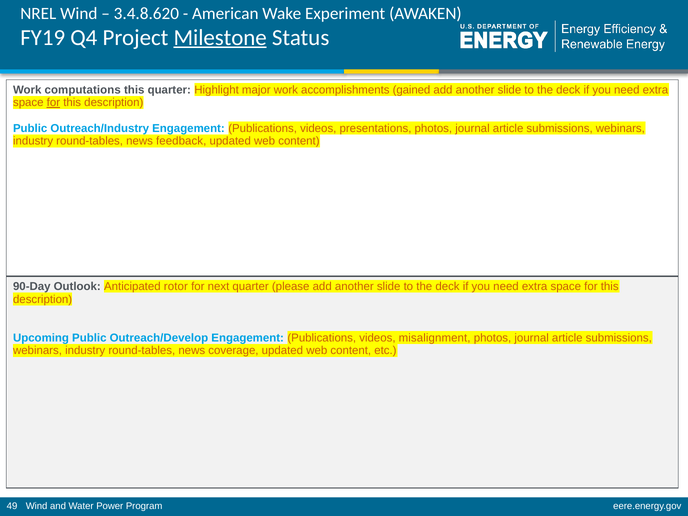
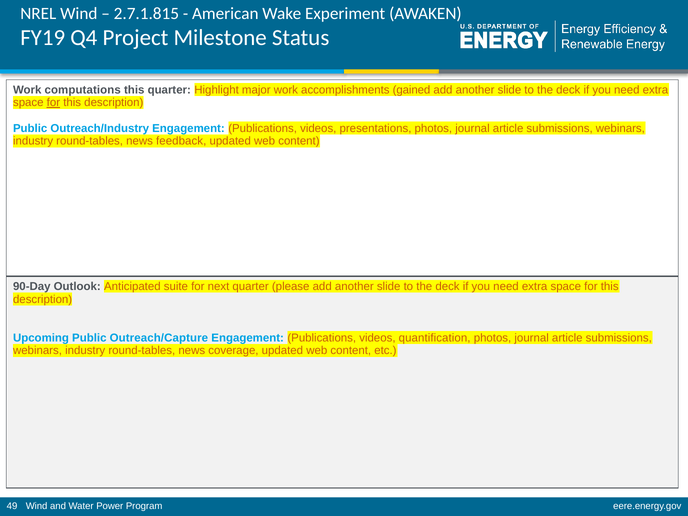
3.4.8.620: 3.4.8.620 -> 2.7.1.815 (146, 14)
Milestone underline: present -> none (220, 38)
rotor: rotor -> suite (176, 286)
Outreach/Develop: Outreach/Develop -> Outreach/Capture (159, 338)
misalignment: misalignment -> quantification (435, 338)
